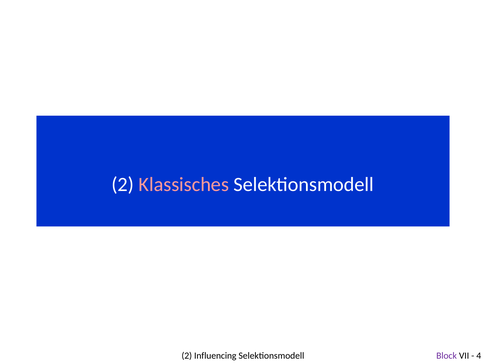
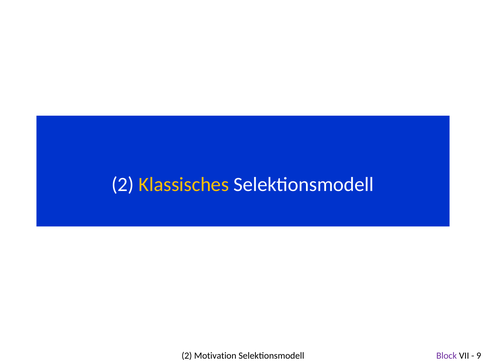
Klassisches colour: pink -> yellow (184, 185)
Influencing: Influencing -> Motivation (215, 356)
4: 4 -> 9 (479, 356)
